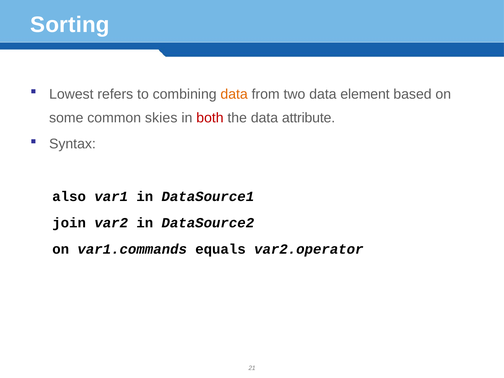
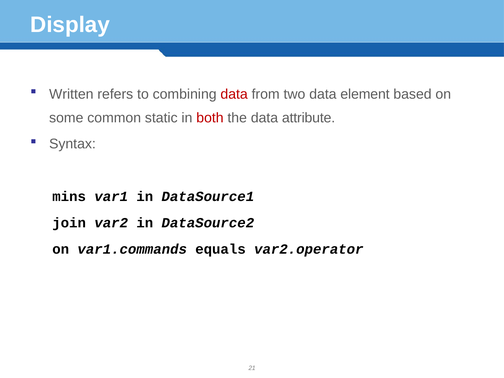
Sorting: Sorting -> Display (70, 25)
Lowest: Lowest -> Written (71, 94)
data colour: orange -> red (234, 94)
skies: skies -> static (161, 118)
also: also -> mins (69, 197)
